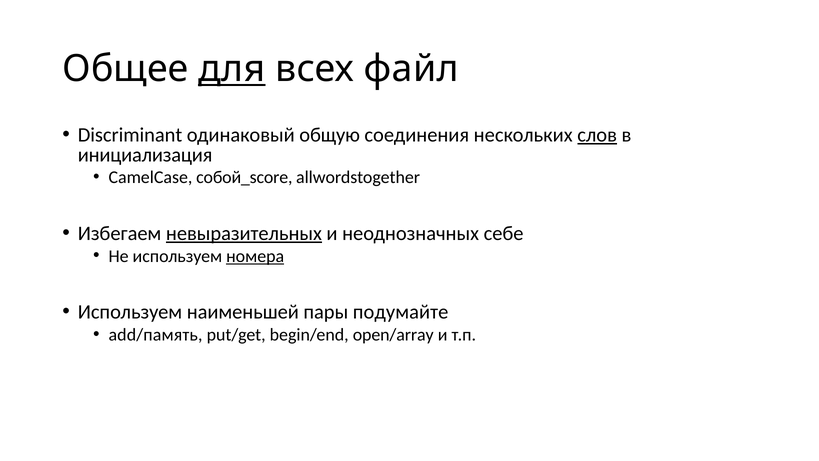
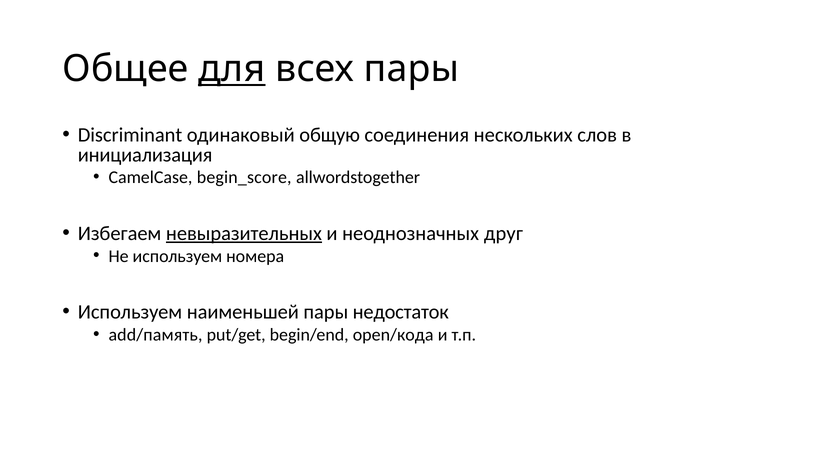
всех файл: файл -> пары (411, 69)
слов underline: present -> none (597, 135)
собой_score: собой_score -> begin_score (244, 177)
себе: себе -> друг (503, 233)
номера underline: present -> none (255, 256)
подумайте: подумайте -> недостаток (401, 312)
open/array: open/array -> open/кода (393, 334)
